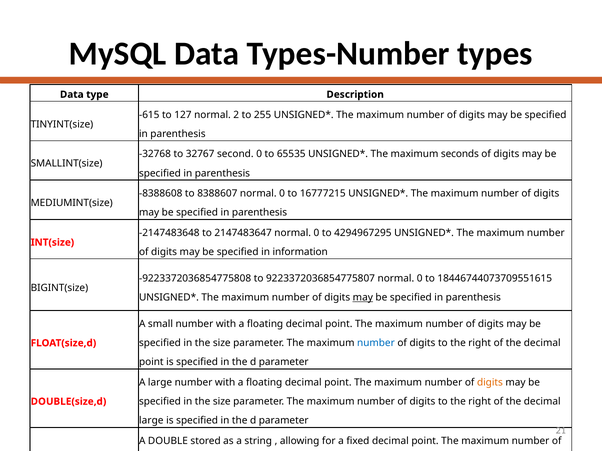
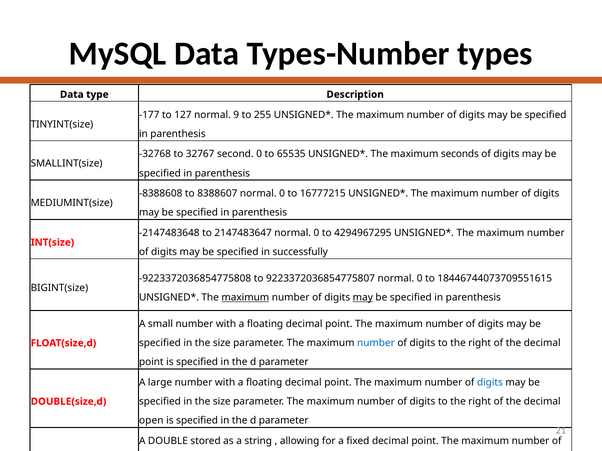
-615: -615 -> -177 (149, 115)
2: 2 -> 9 (236, 115)
information: information -> successfully (300, 252)
maximum underline: none -> present (245, 298)
digits colour: orange -> blue (490, 383)
large: large -> open (151, 421)
